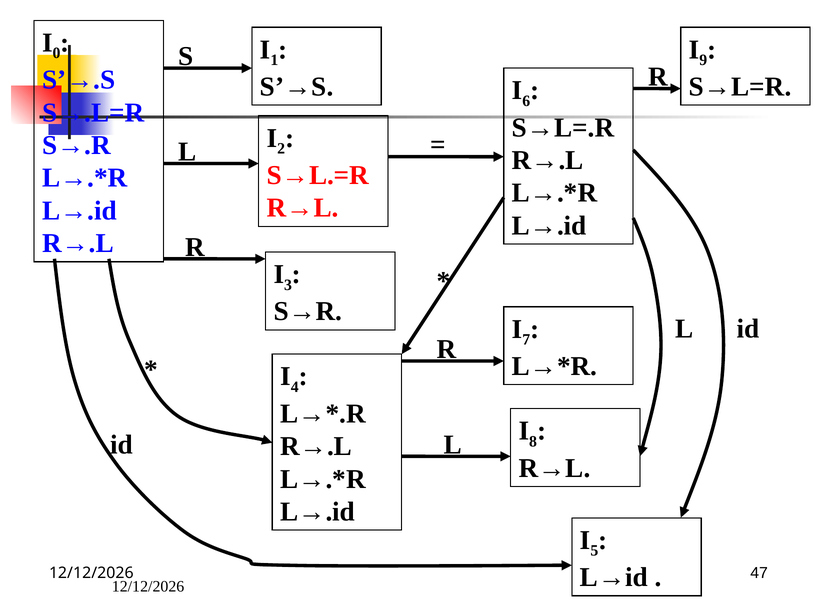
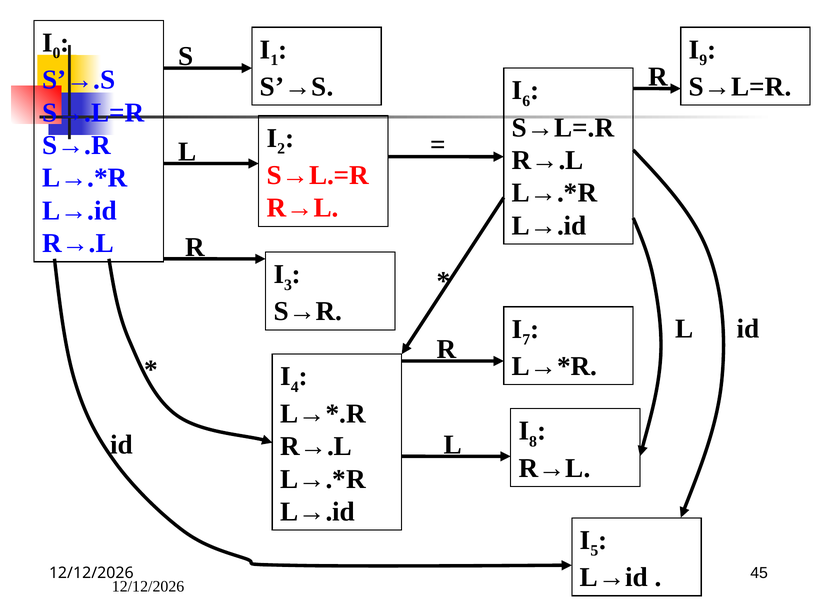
47: 47 -> 45 (759, 573)
